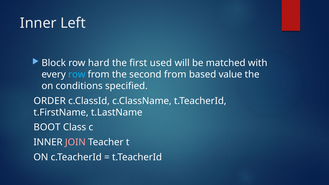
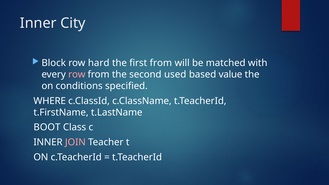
Left: Left -> City (73, 23)
first used: used -> from (161, 63)
row colour: light blue -> pink (77, 75)
second from: from -> used (175, 75)
ORDER: ORDER -> WHERE (50, 101)
